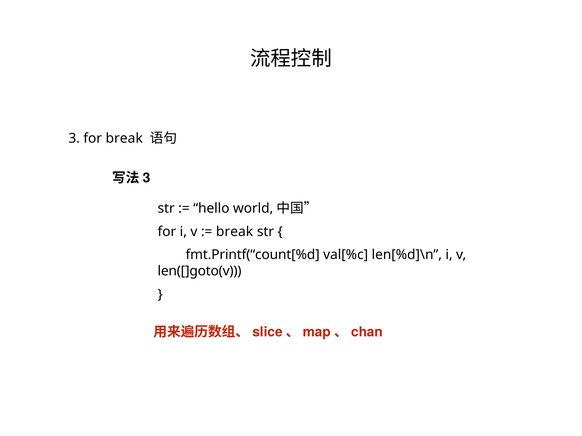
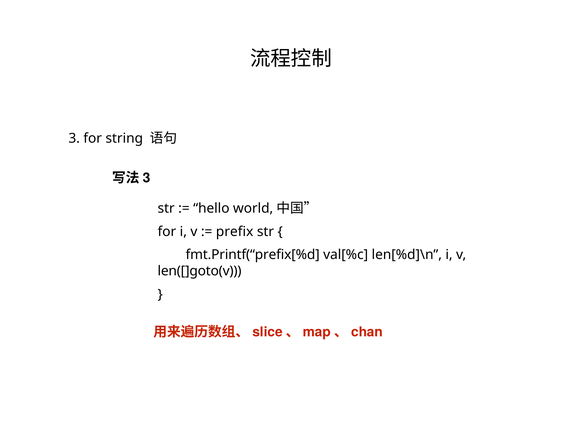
for break: break -> string (124, 138)
break: break -> prefix (235, 232)
fmt.Printf(“count[%d: fmt.Printf(“count[%d -> fmt.Printf(“prefix[%d (253, 255)
